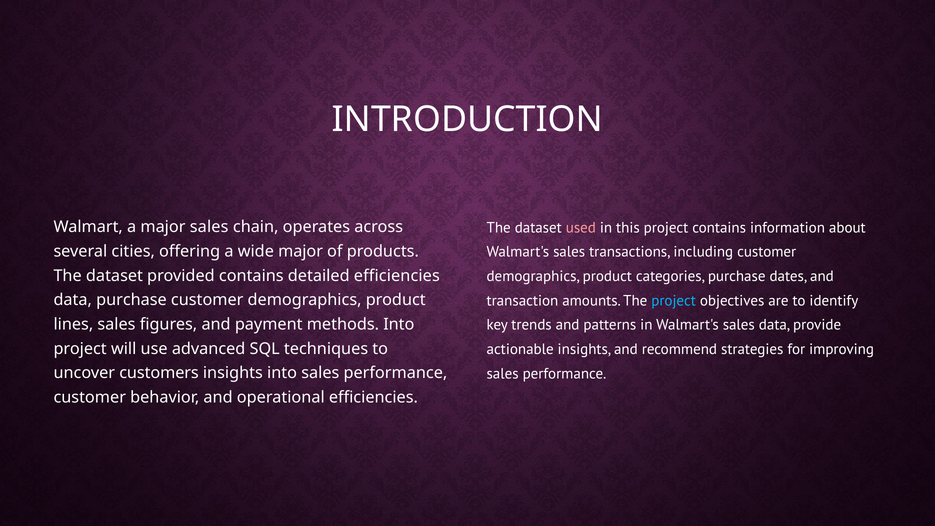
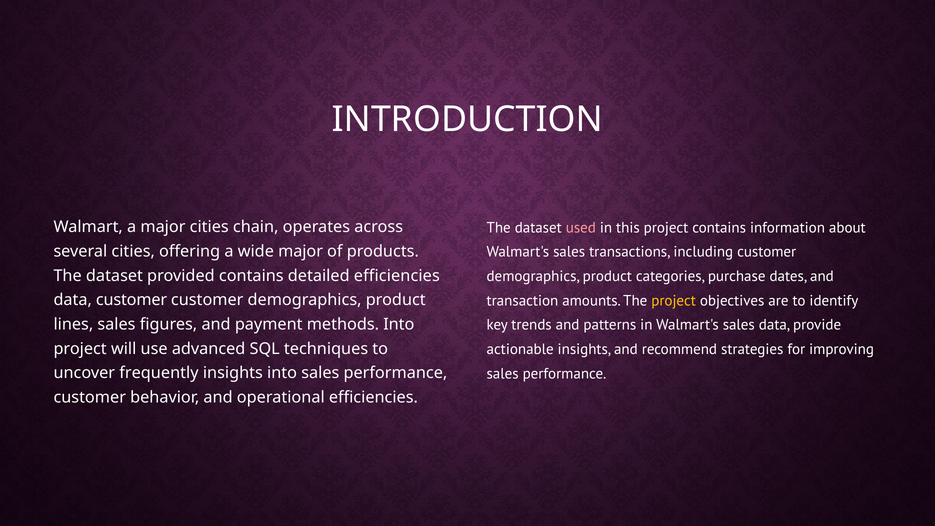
major sales: sales -> cities (209, 227)
project colour: light blue -> yellow (674, 301)
data purchase: purchase -> customer (132, 300)
customers: customers -> frequently (159, 373)
